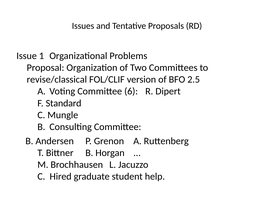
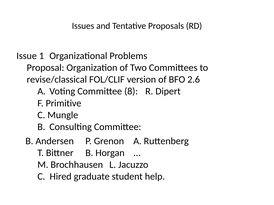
2.5: 2.5 -> 2.6 (194, 80)
6: 6 -> 8 (131, 92)
Standard: Standard -> Primitive (64, 103)
